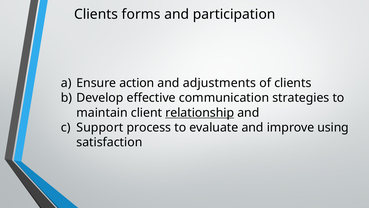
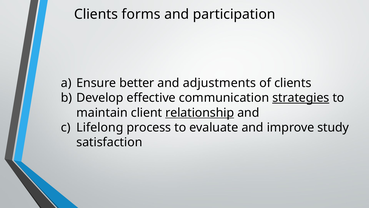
action: action -> better (137, 83)
strategies underline: none -> present (301, 98)
Support: Support -> Lifelong (100, 127)
using: using -> study (333, 127)
